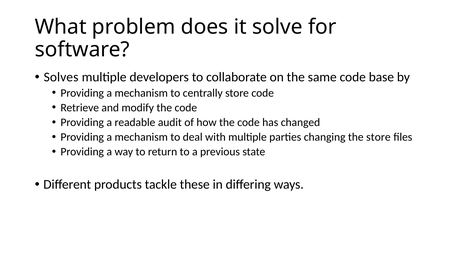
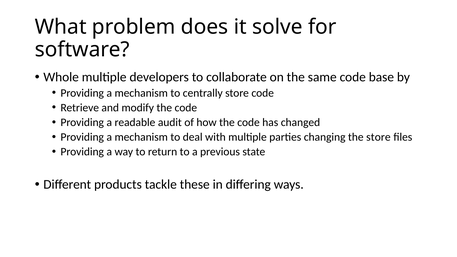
Solves: Solves -> Whole (61, 77)
